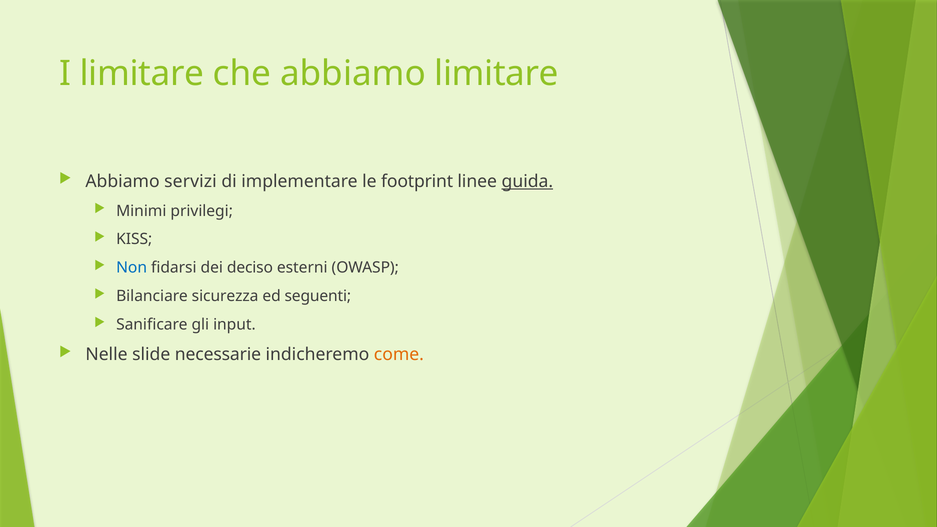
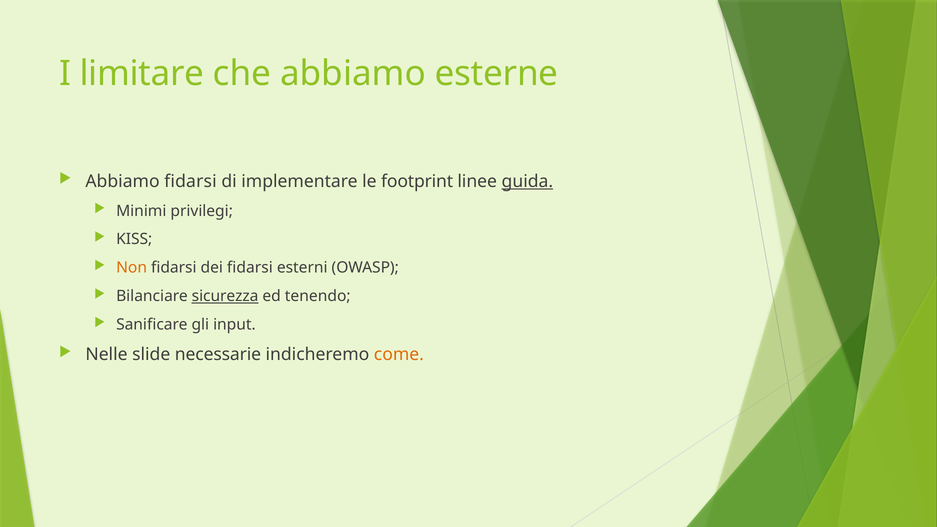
abbiamo limitare: limitare -> esterne (497, 74)
Abbiamo servizi: servizi -> fidarsi (190, 181)
Non colour: blue -> orange (132, 268)
dei deciso: deciso -> fidarsi (250, 268)
sicurezza underline: none -> present (225, 296)
seguenti: seguenti -> tenendo (318, 296)
